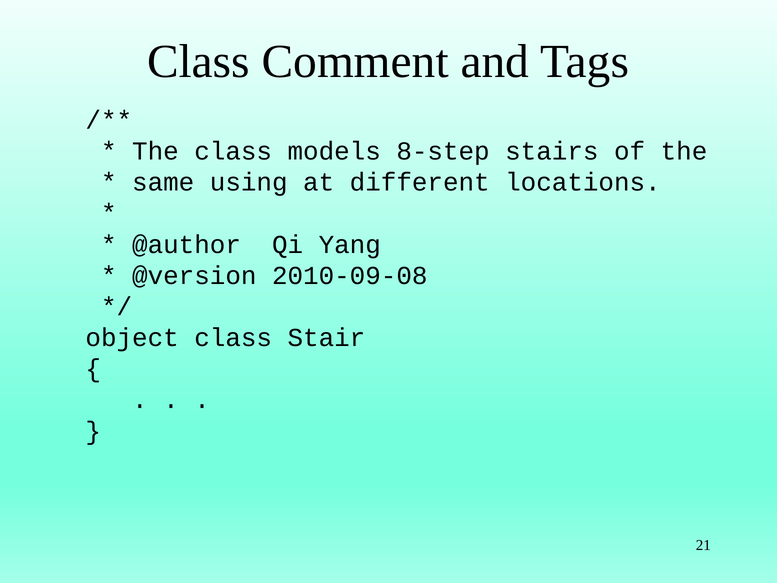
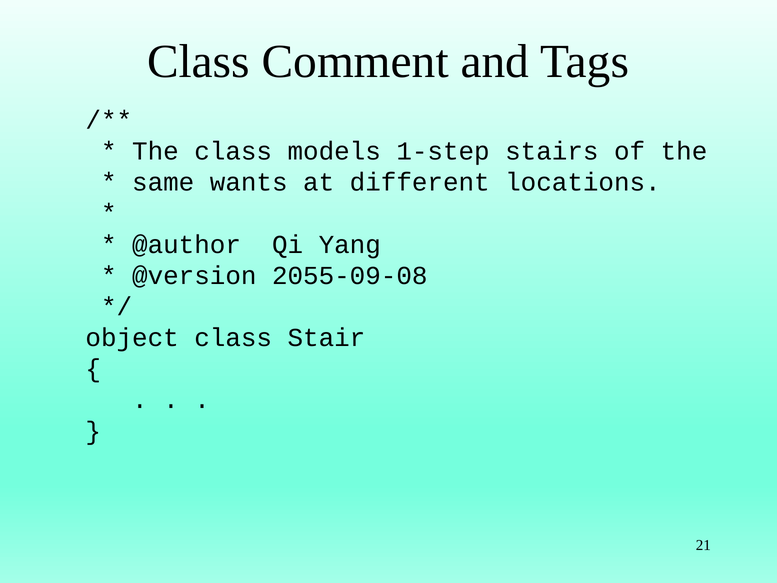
8-step: 8-step -> 1-step (443, 151)
using: using -> wants (249, 182)
2010-09-08: 2010-09-08 -> 2055-09-08 (350, 275)
